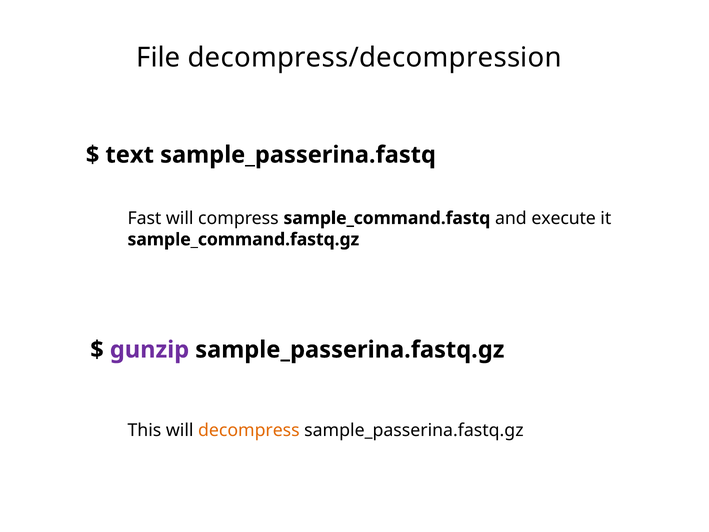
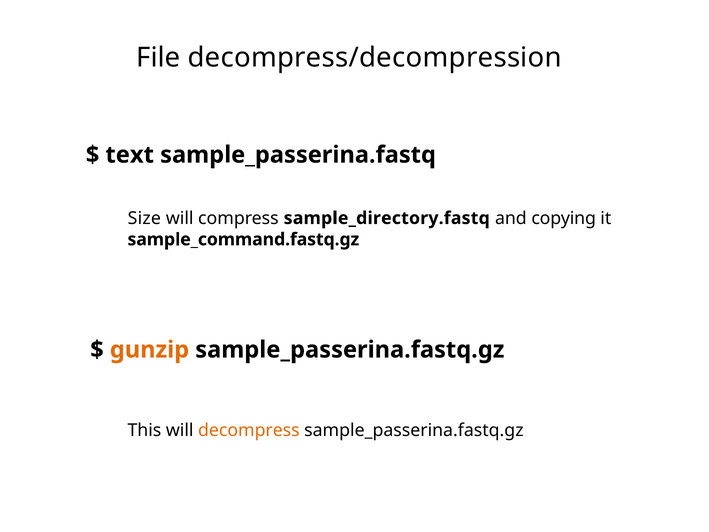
Fast: Fast -> Size (144, 218)
sample_command.fastq: sample_command.fastq -> sample_directory.fastq (387, 218)
execute: execute -> copying (564, 218)
gunzip colour: purple -> orange (150, 350)
